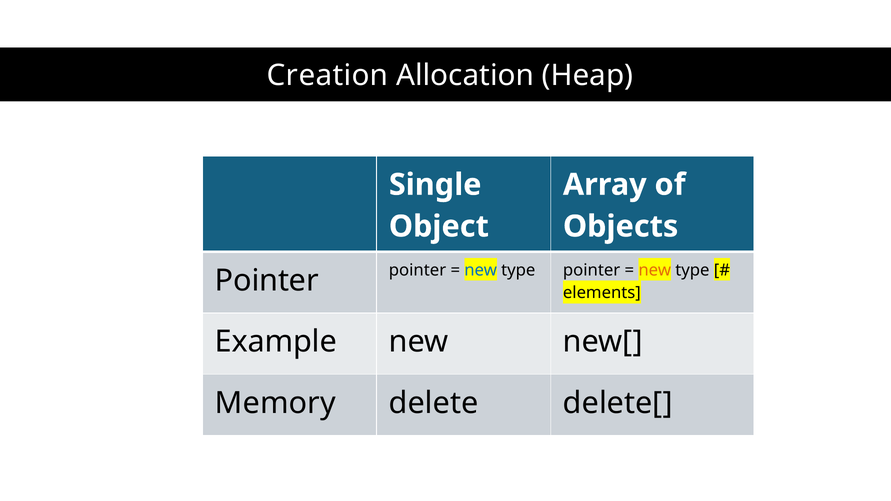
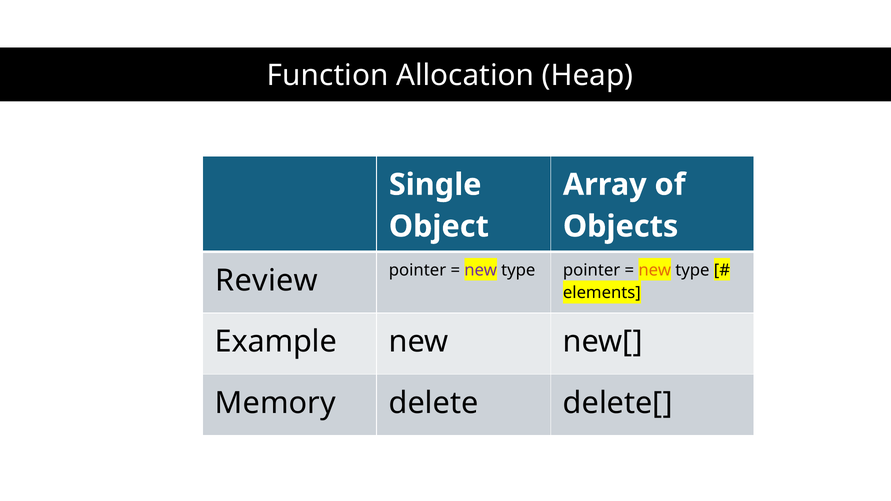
Creation: Creation -> Function (328, 75)
Pointer: Pointer -> Review (267, 281)
new colour: blue -> purple (481, 270)
